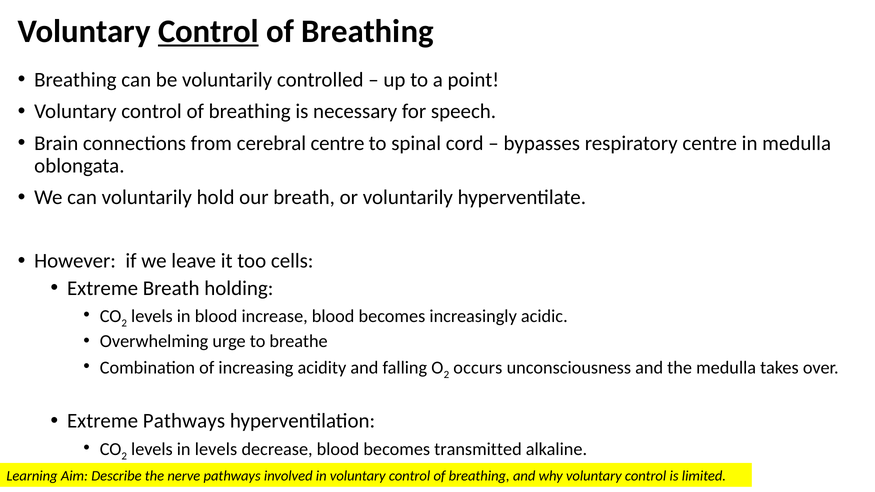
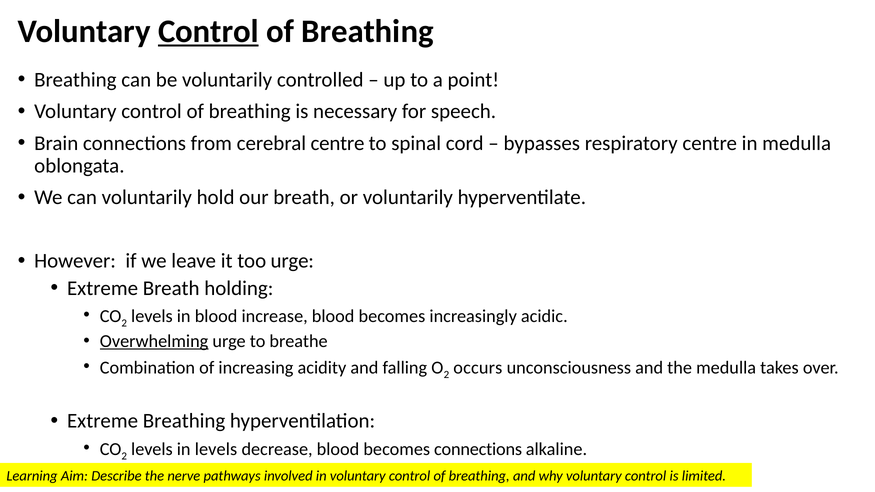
too cells: cells -> urge (292, 261)
Overwhelming underline: none -> present (154, 341)
Extreme Pathways: Pathways -> Breathing (184, 421)
becomes transmitted: transmitted -> connections (478, 449)
